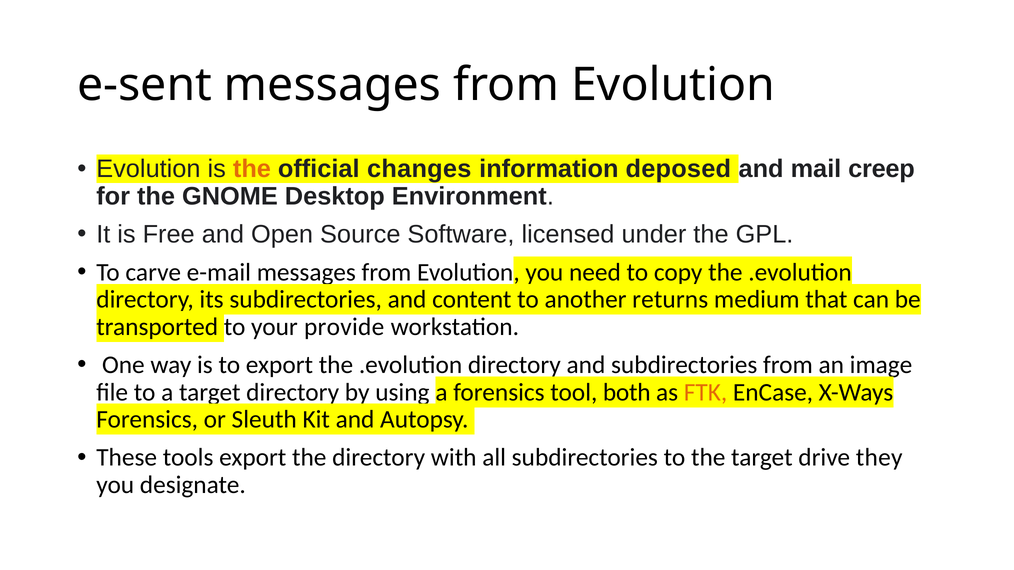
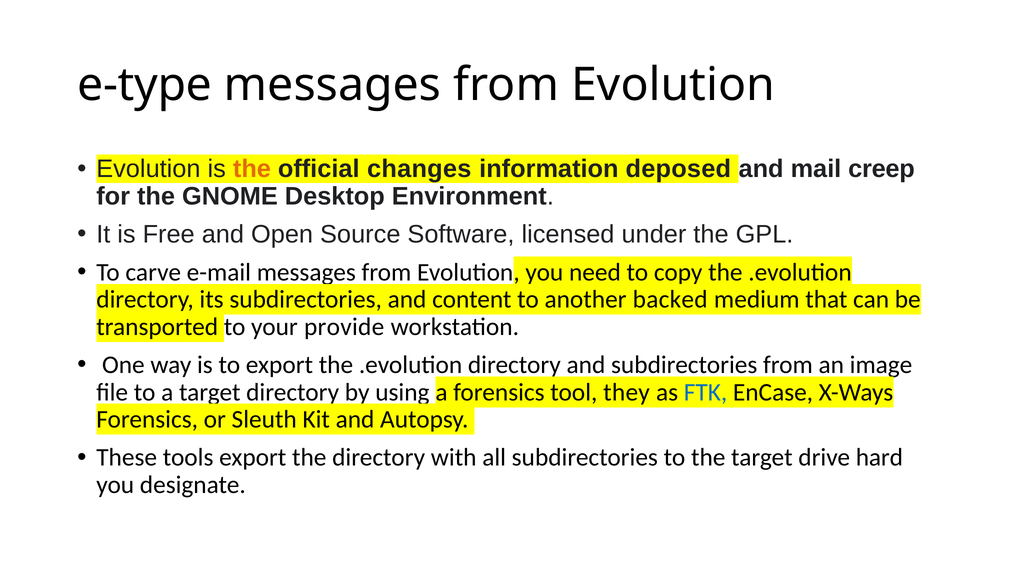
e-sent: e-sent -> e-type (145, 85)
returns: returns -> backed (670, 300)
both: both -> they (627, 392)
FTK colour: orange -> blue (706, 392)
they: they -> hard (879, 458)
